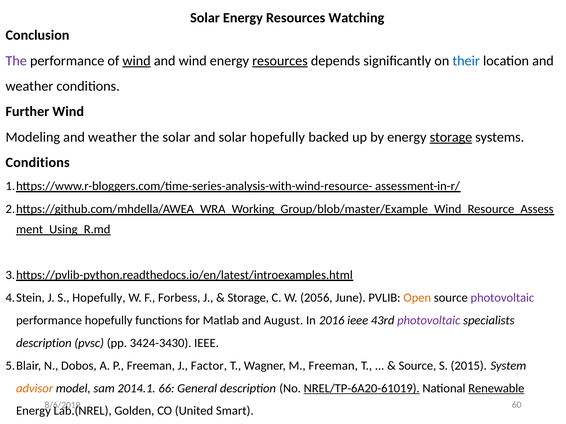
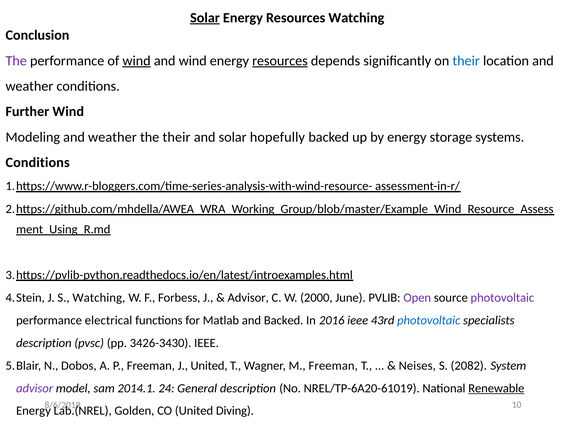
Solar underline: none -> present (205, 18)
the solar: solar -> their (177, 137)
storage underline: present -> none (451, 137)
S Hopefully: Hopefully -> Watching (99, 298)
Storage: Storage -> Advisor (248, 298)
2056: 2056 -> 2000 (316, 298)
Open colour: orange -> purple (417, 298)
performance hopefully: hopefully -> electrical (109, 321)
and August: August -> Backed (284, 321)
photovoltaic colour: purple -> blue (429, 321)
3424-3430: 3424-3430 -> 3426-3430 (161, 343)
J Factor: Factor -> United (209, 366)
Source: Source -> Neises (417, 366)
2015: 2015 -> 2082 (469, 366)
advisor colour: orange -> purple (35, 389)
66: 66 -> 24 (166, 389)
NREL/TP-6A20-61019 underline: present -> none (362, 389)
60: 60 -> 10 (517, 405)
Smart: Smart -> Diving (235, 411)
